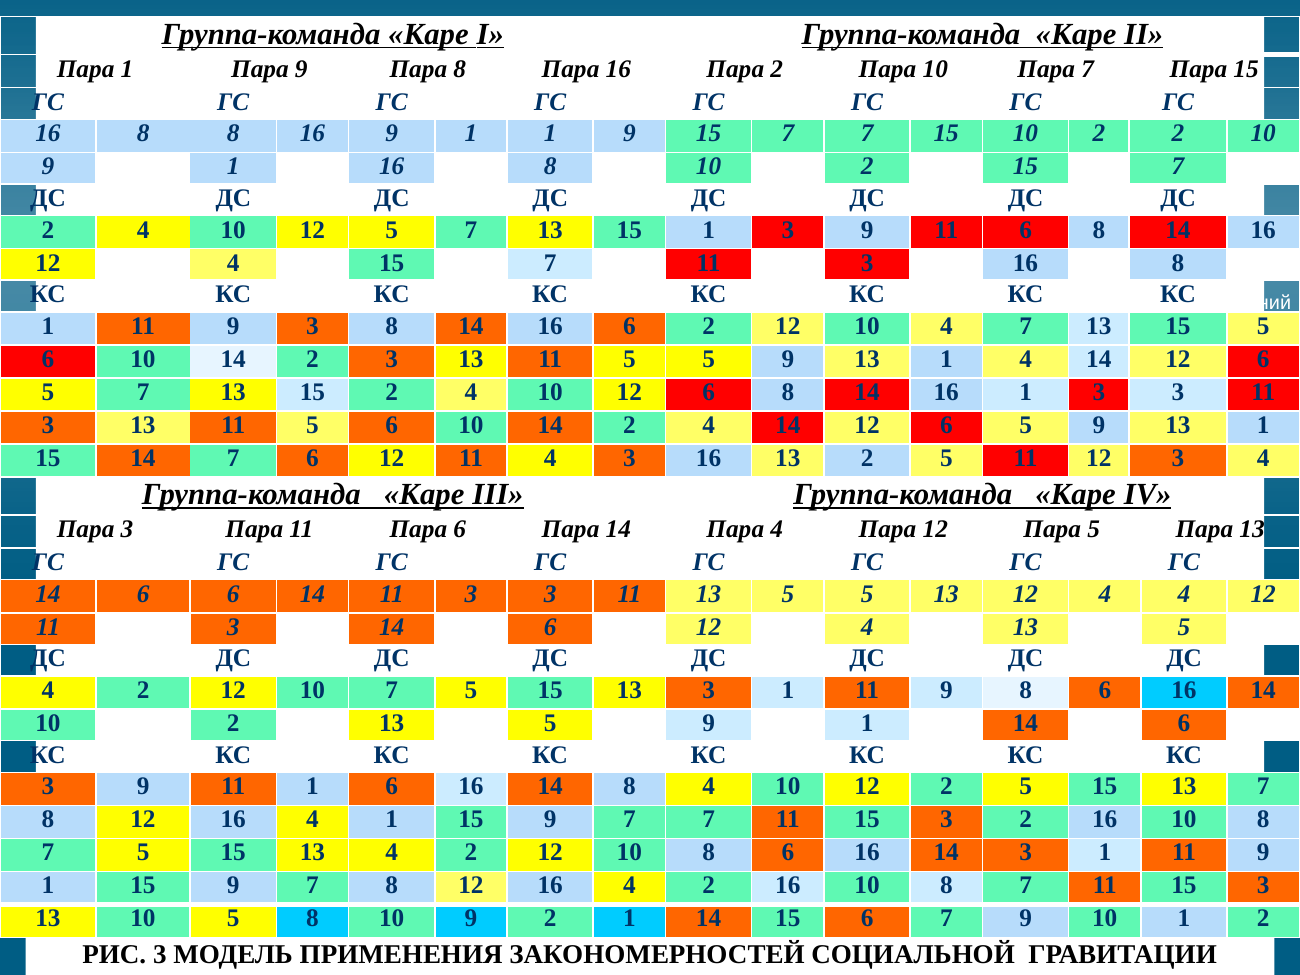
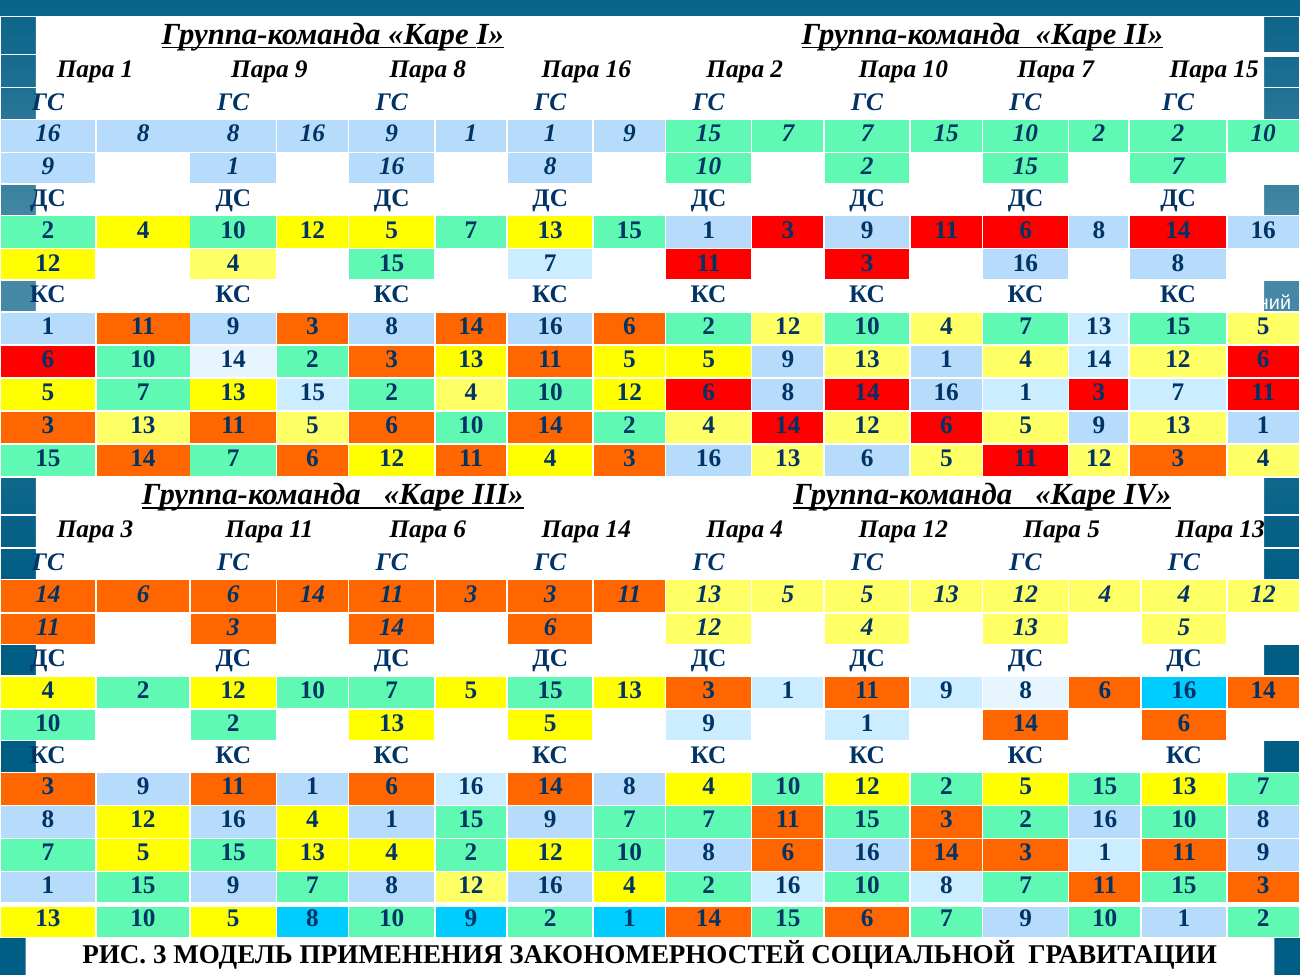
1 3 3: 3 -> 7 (1178, 392)
13 2: 2 -> 6 (867, 458)
